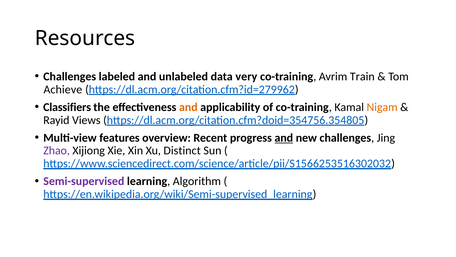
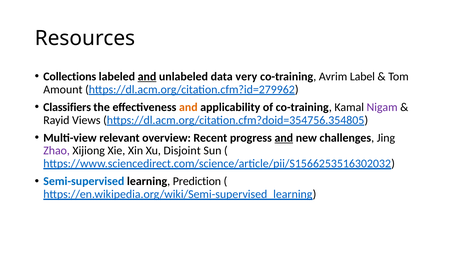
Challenges: Challenges -> Collections (70, 76)
and underline: none -> present (147, 76)
Train: Train -> Label (362, 76)
Achieve: Achieve -> Amount (63, 89)
Nigam colour: orange -> purple (382, 107)
features: features -> relevant (119, 137)
Distinct: Distinct -> Disjoint (182, 150)
Semi-supervised colour: purple -> blue (84, 181)
Algorithm: Algorithm -> Prediction (197, 181)
